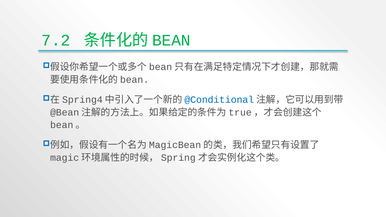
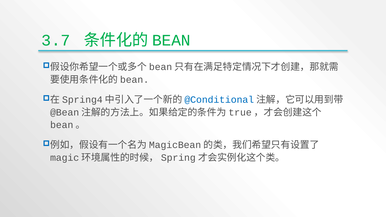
7.2: 7.2 -> 3.7 (56, 40)
